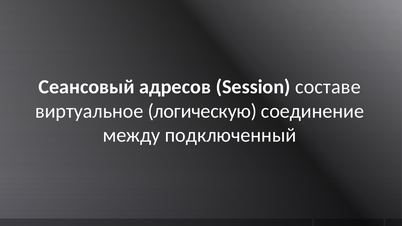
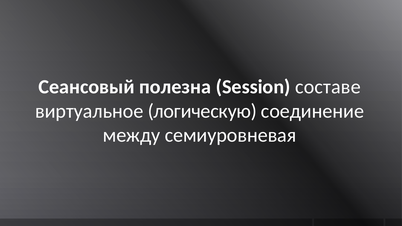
адресов: адресов -> полезна (175, 87)
подключенный: подключенный -> семиуровневая (231, 135)
